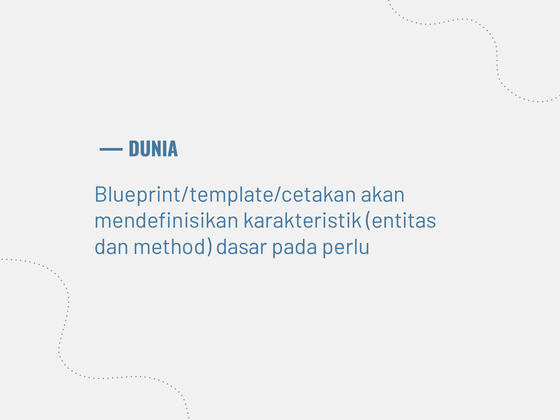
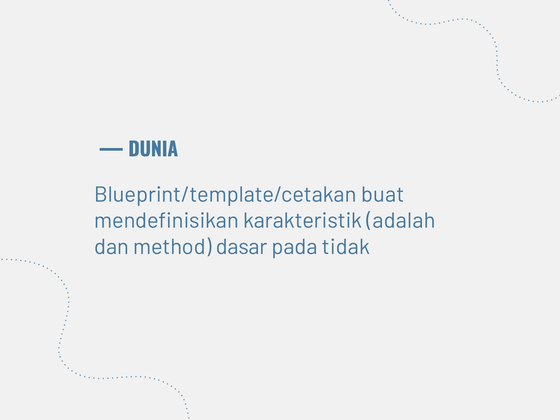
akan: akan -> buat (383, 195)
entitas: entitas -> adalah (401, 221)
perlu: perlu -> tidak (346, 247)
